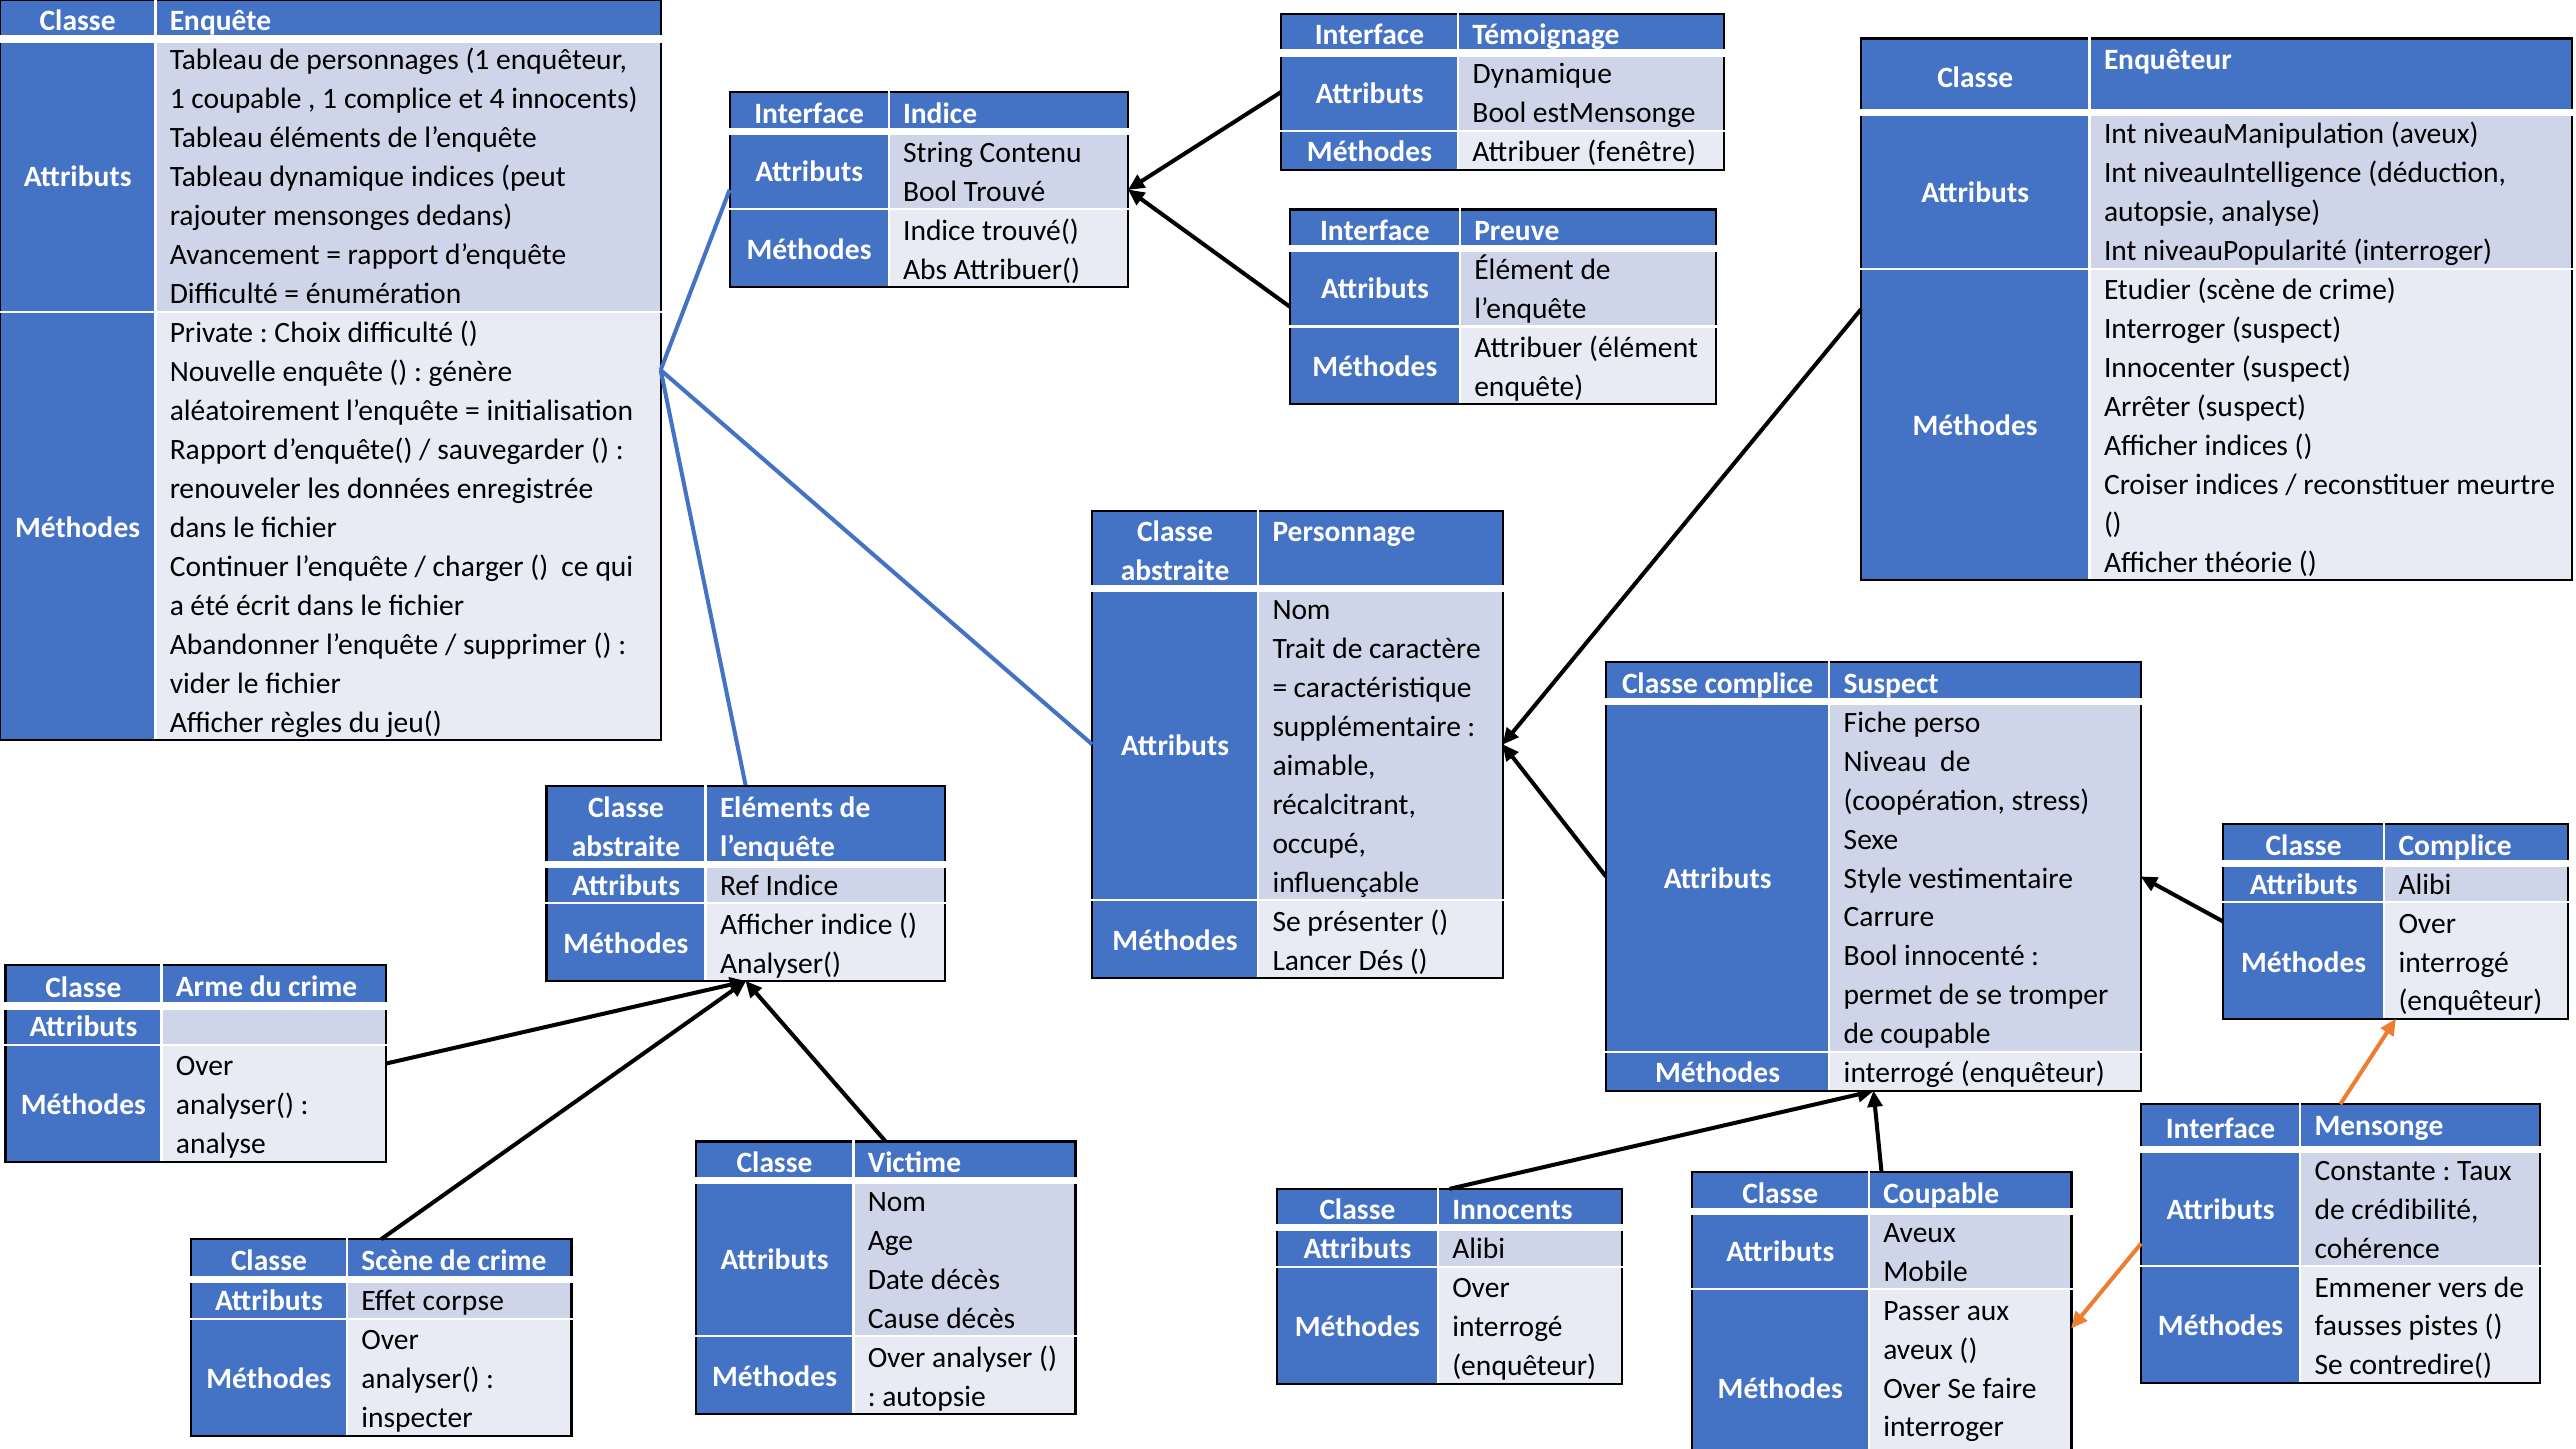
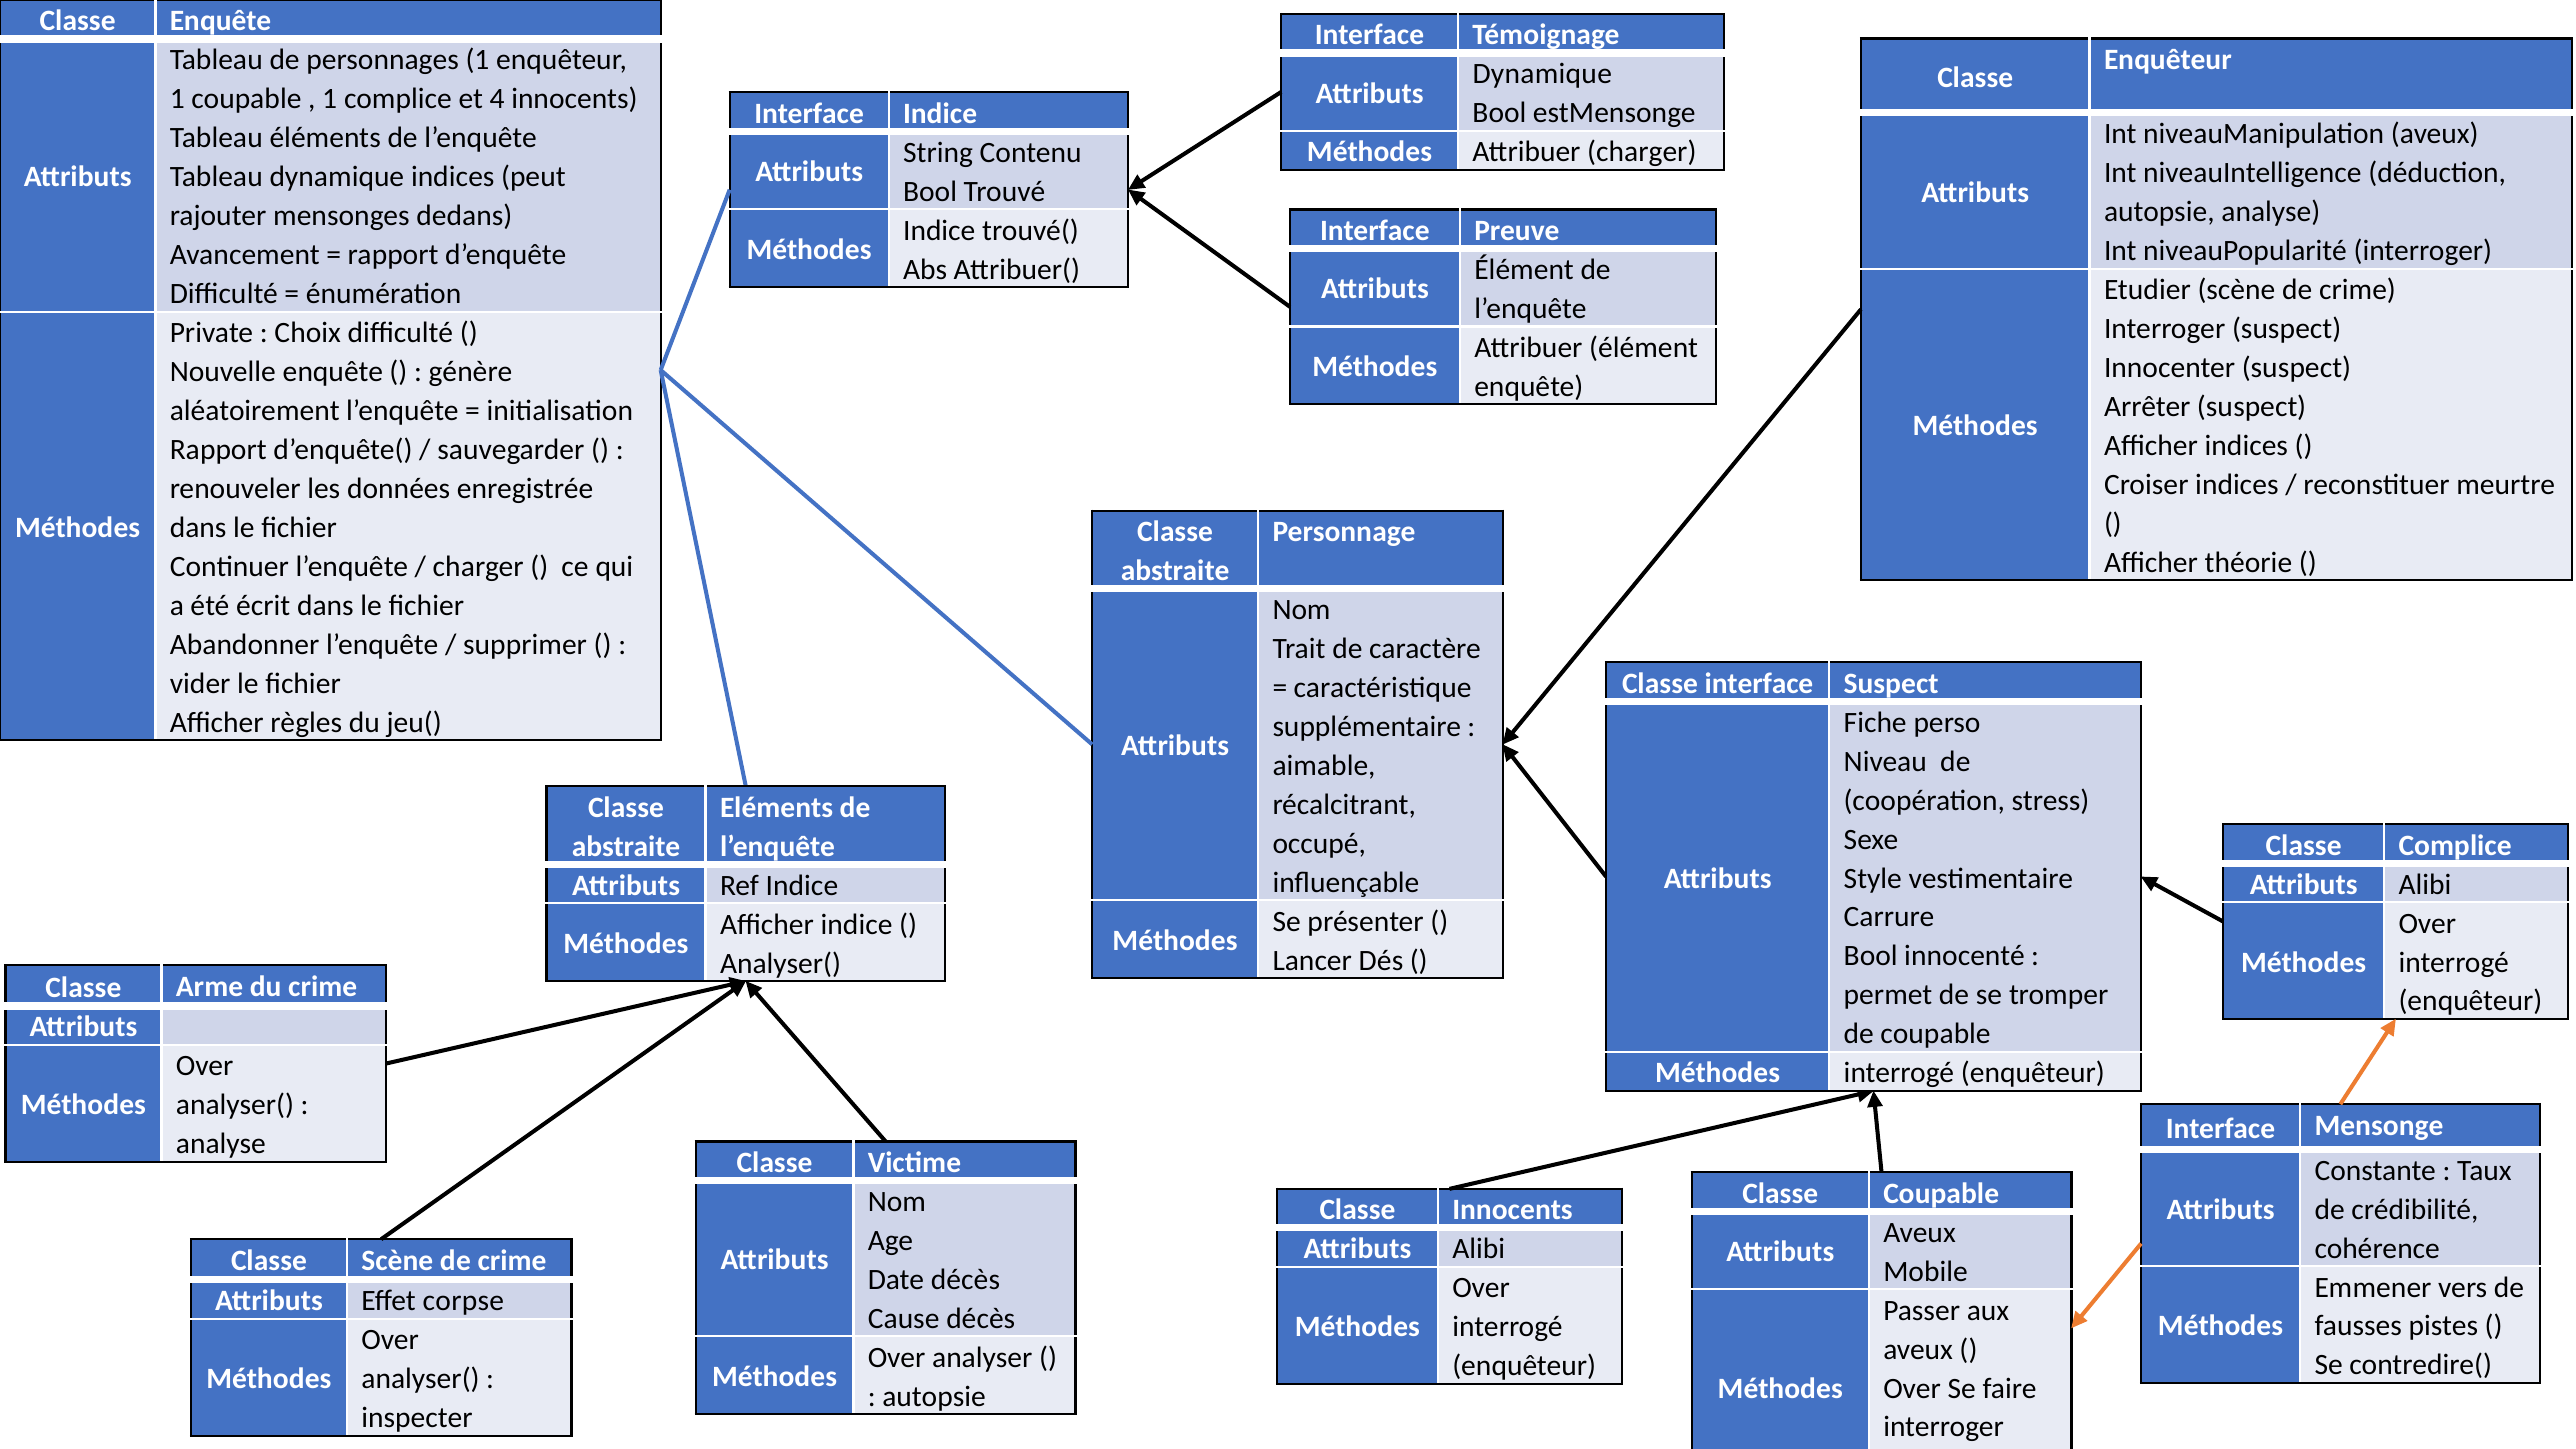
Attribuer fenêtre: fenêtre -> charger (1642, 152)
complice: complice -> interface (1759, 683)
